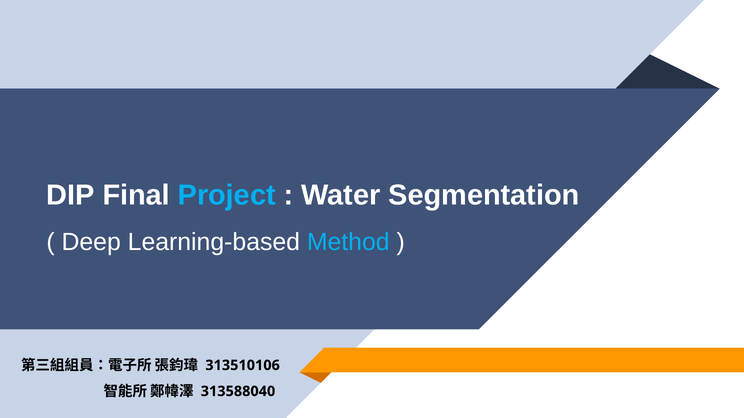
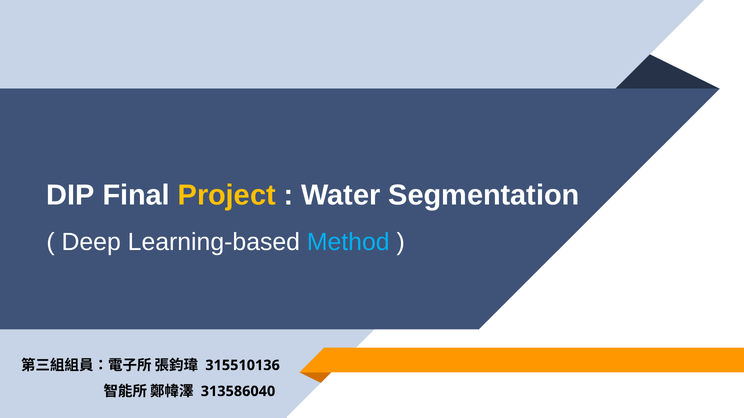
Project colour: light blue -> yellow (227, 196)
313510106: 313510106 -> 315510136 (243, 366)
313588040: 313588040 -> 313586040 (238, 392)
